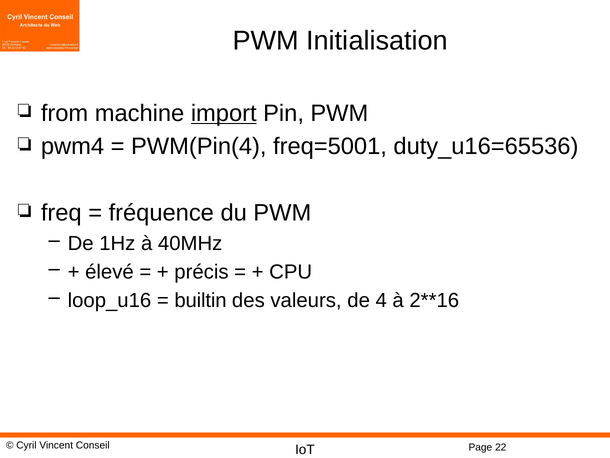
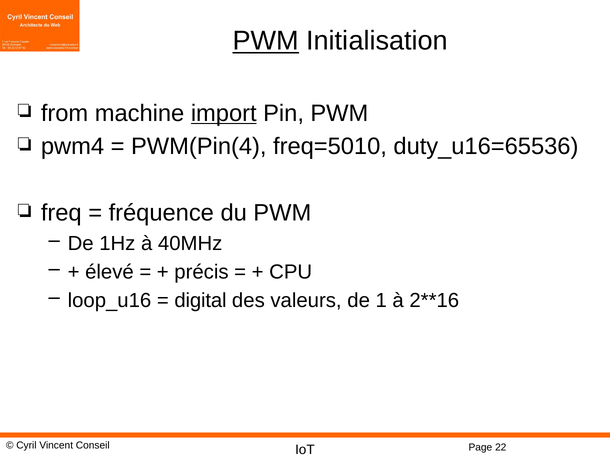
PWM underline: none -> present (266, 41)
freq=5001: freq=5001 -> freq=5010 (330, 146)
builtin: builtin -> digital (200, 300)
4: 4 -> 1 (381, 300)
